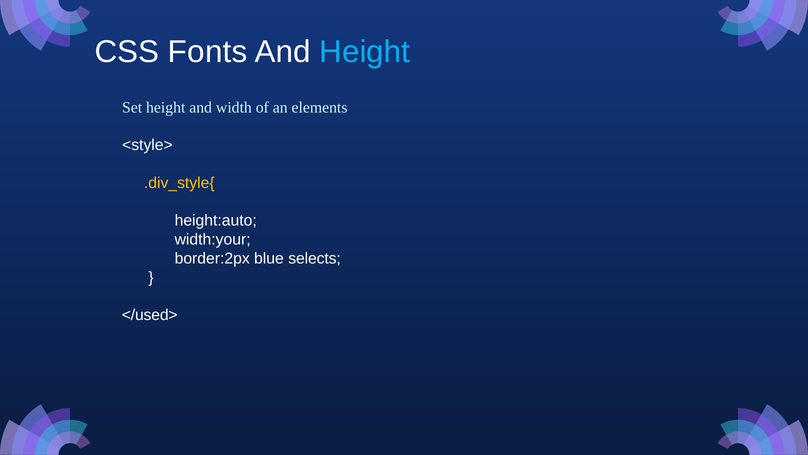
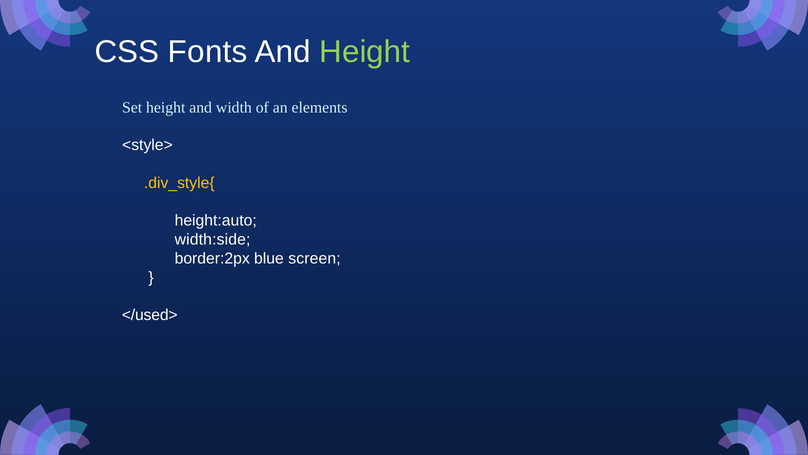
Height colour: light blue -> light green (365, 52)
width:your: width:your -> width:side (213, 239)
selects: selects -> screen (314, 258)
